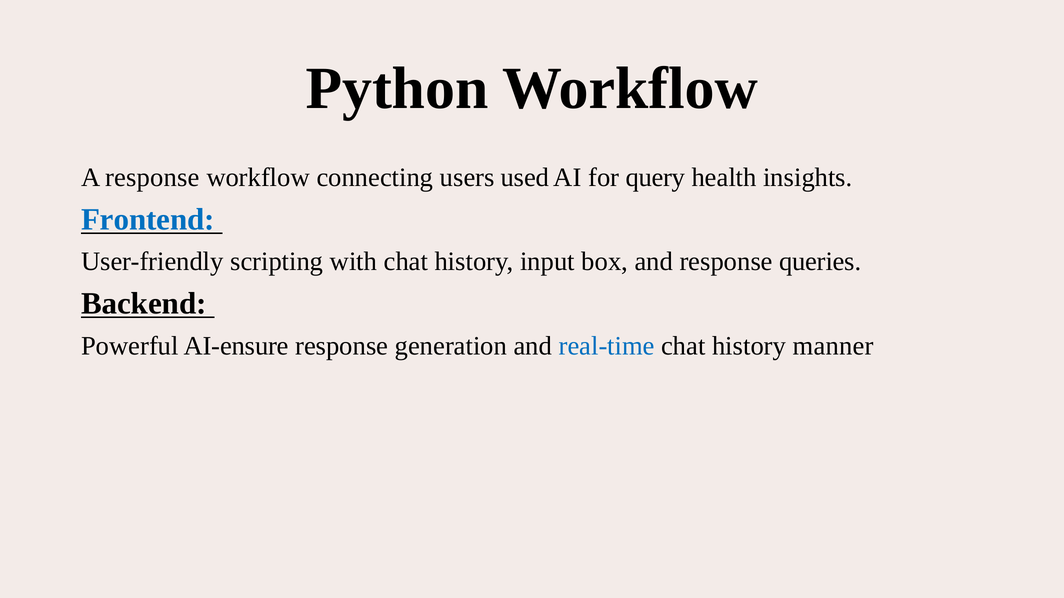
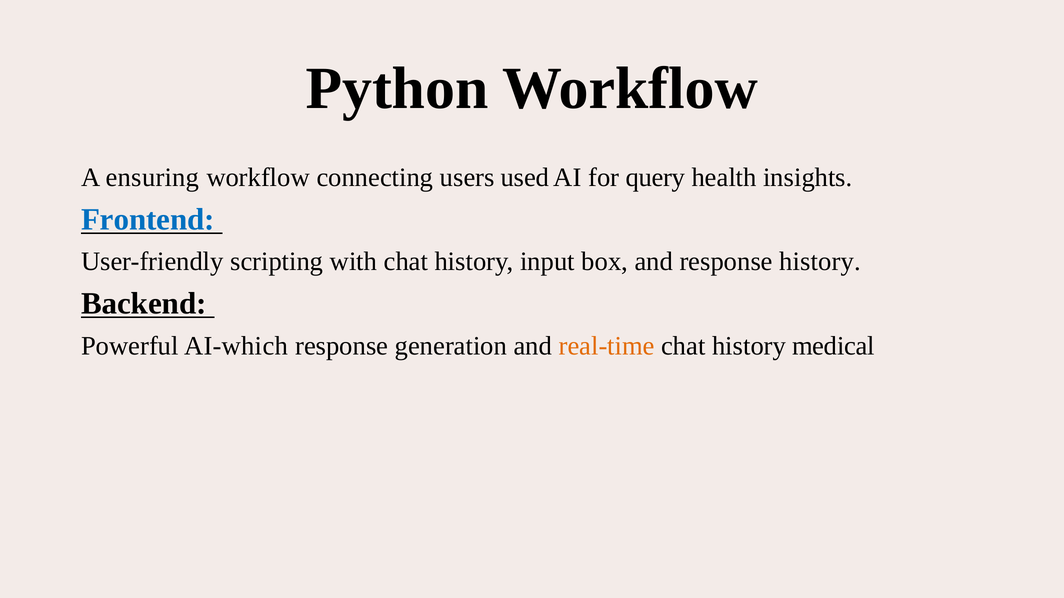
A response: response -> ensuring (153, 178)
response queries: queries -> history (820, 262)
AI-ensure: AI-ensure -> AI-which (236, 346)
real-time colour: blue -> orange (607, 346)
manner: manner -> medical (833, 346)
